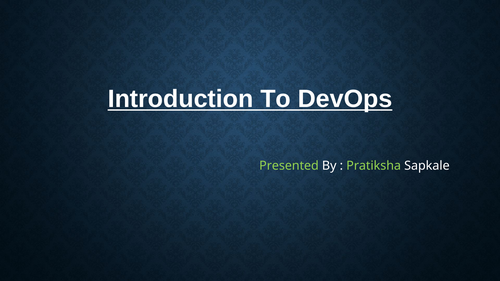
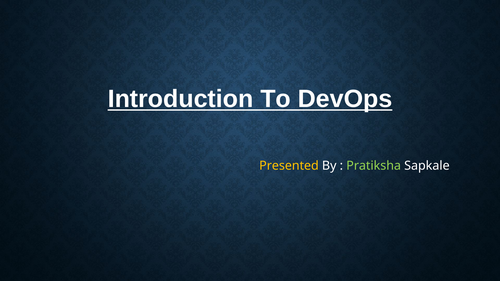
Presented colour: light green -> yellow (289, 166)
